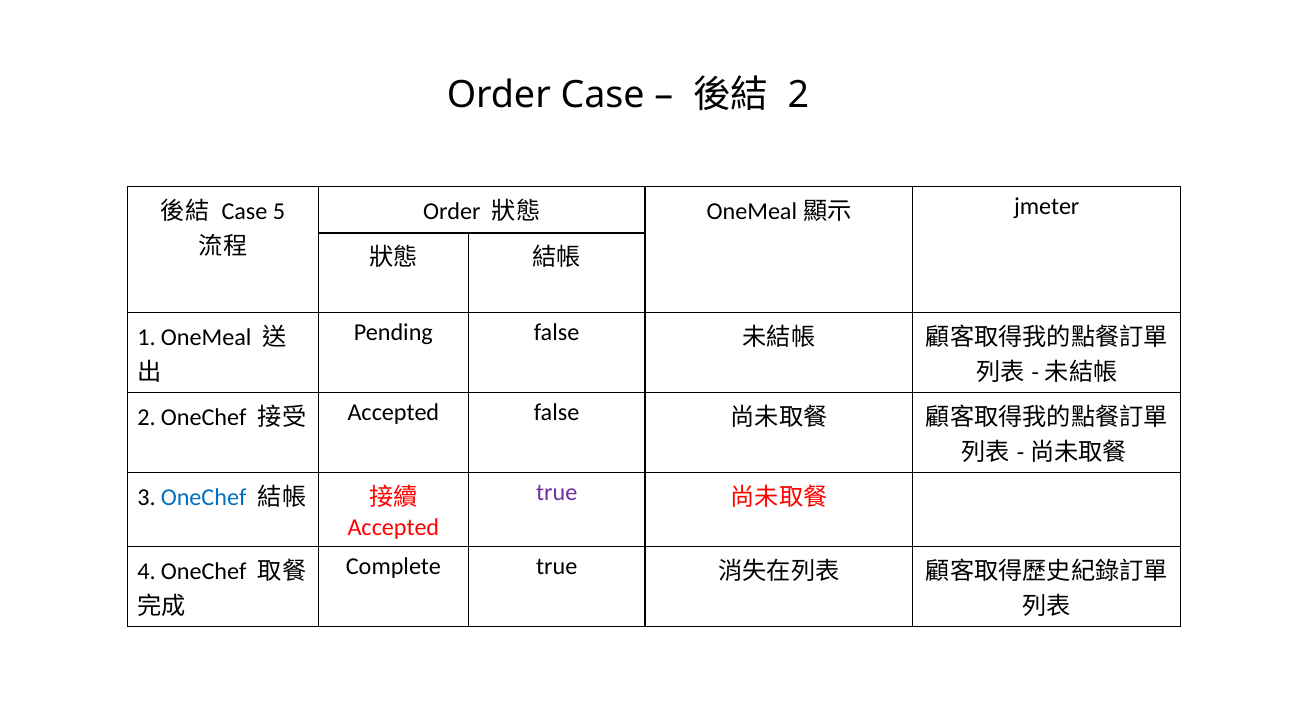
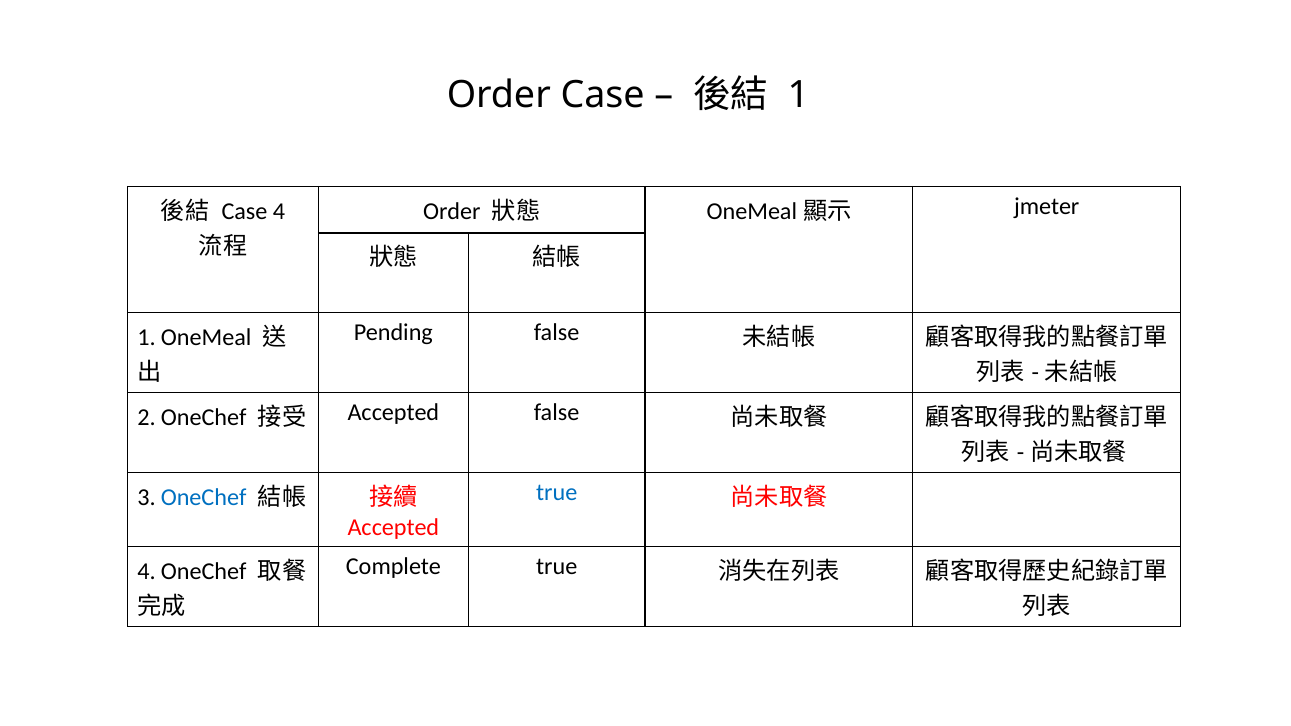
2: 2 -> 1 (798, 95)
Case 5: 5 -> 4 (279, 212)
true colour: purple -> blue (557, 492)
